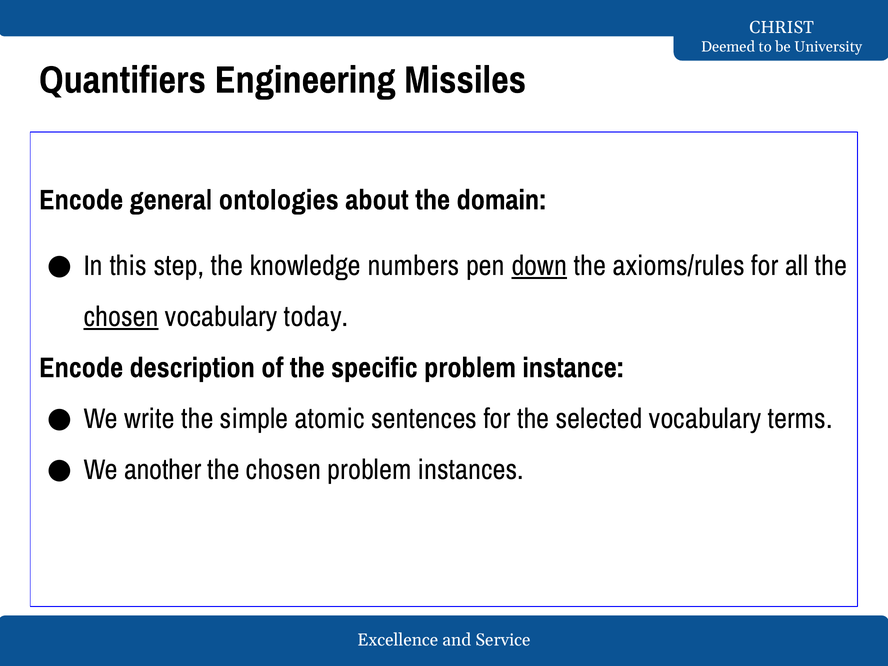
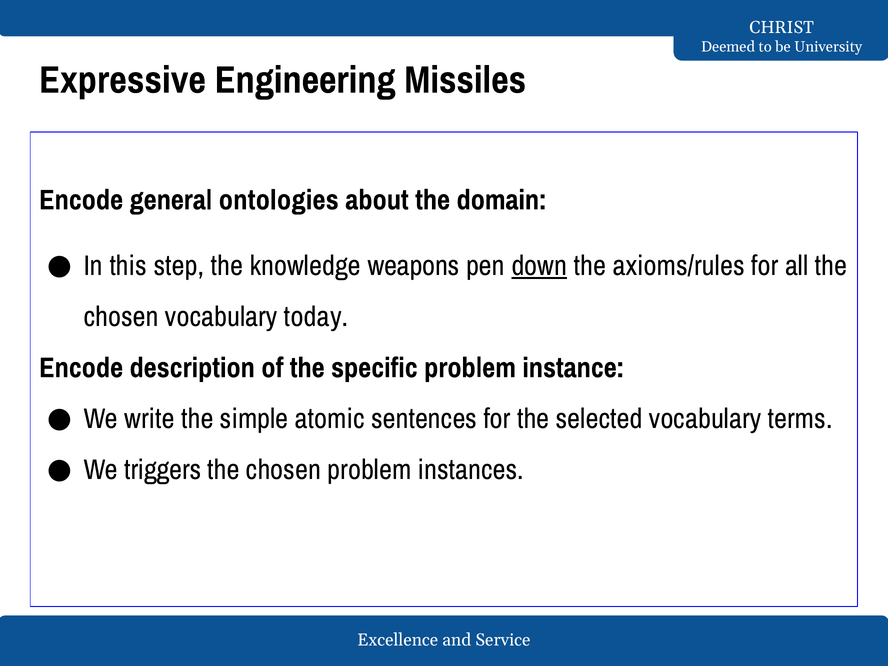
Quantifiers: Quantifiers -> Expressive (123, 80)
numbers: numbers -> weapons (414, 266)
chosen underline: present -> none (121, 317)
another: another -> triggers (163, 470)
